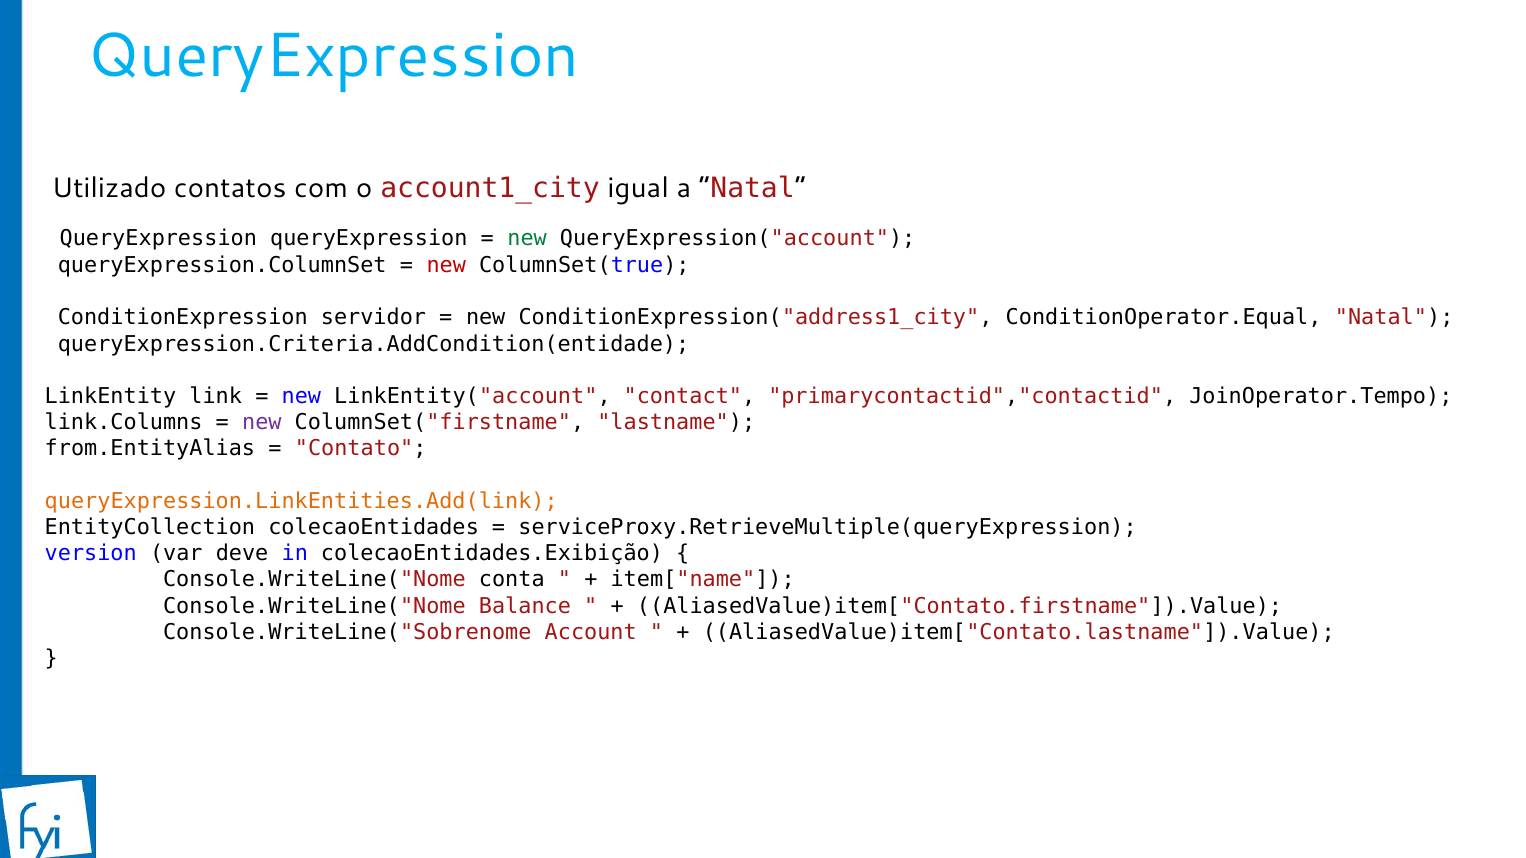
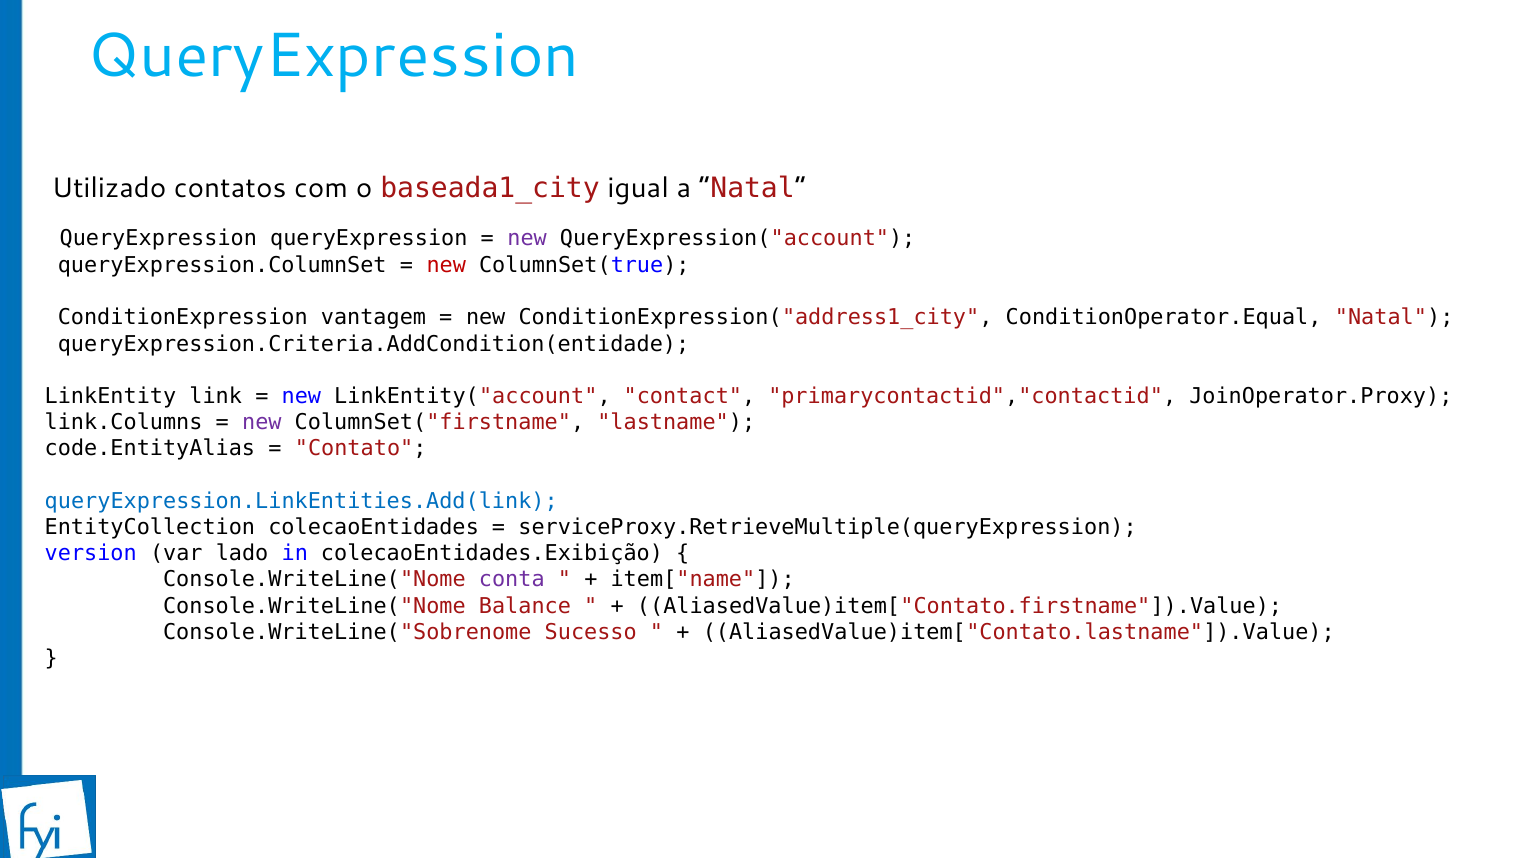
account1_city: account1_city -> baseada1_city (490, 188)
new colour: green -> purple (527, 239)
servidor: servidor -> vantagem (373, 318)
JoinOperator.Tempo: JoinOperator.Tempo -> JoinOperator.Proxy (1321, 396)
from.EntityAlias: from.EntityAlias -> code.EntityAlias (150, 449)
queryExpression.LinkEntities.Add(link colour: orange -> blue (301, 501)
deve: deve -> lado (242, 554)
conta colour: black -> purple (512, 580)
Account: Account -> Sucesso (591, 632)
